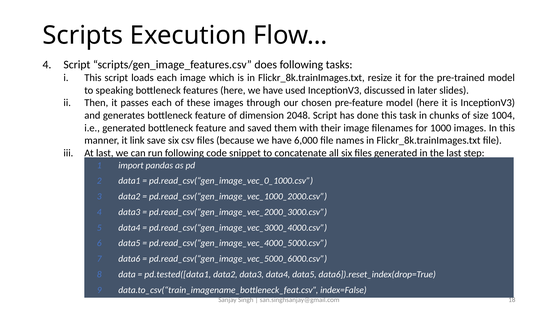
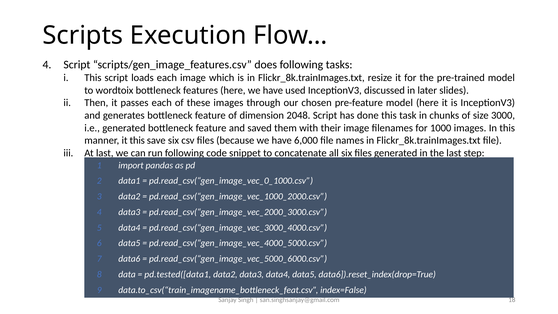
speaking: speaking -> wordtoix (114, 90)
1004: 1004 -> 3000 (503, 115)
it link: link -> this (137, 140)
